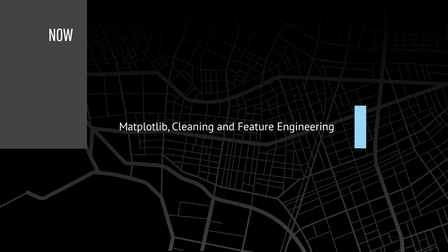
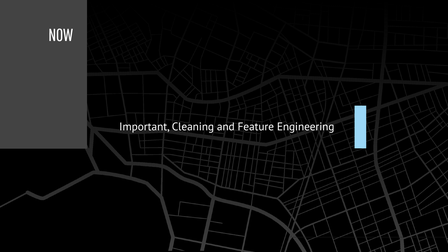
Matplotlib: Matplotlib -> Important (144, 127)
